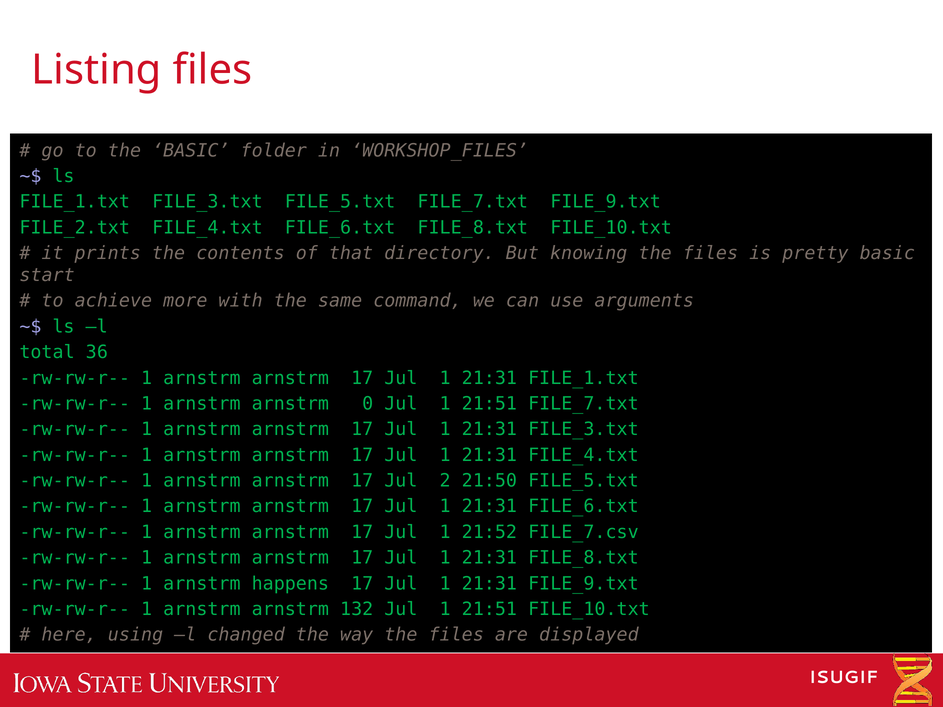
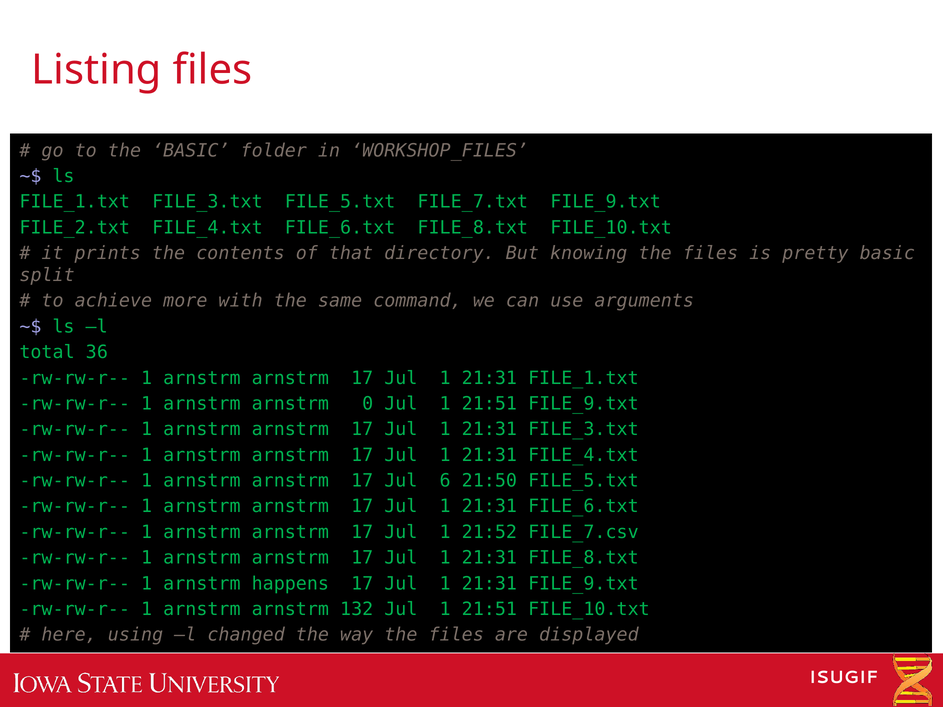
start: start -> split (47, 275)
21:51 FILE_7.txt: FILE_7.txt -> FILE_9.txt (583, 404)
2: 2 -> 6 (445, 481)
